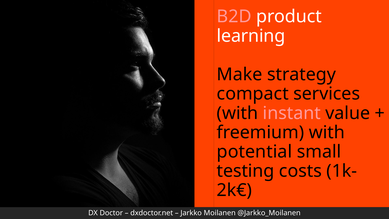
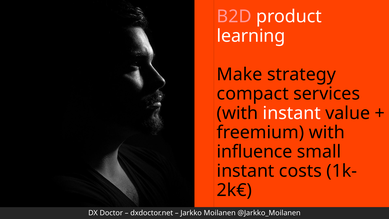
instant colour: pink -> white (292, 113)
potential: potential -> influence (255, 152)
testing: testing -> instant (246, 171)
